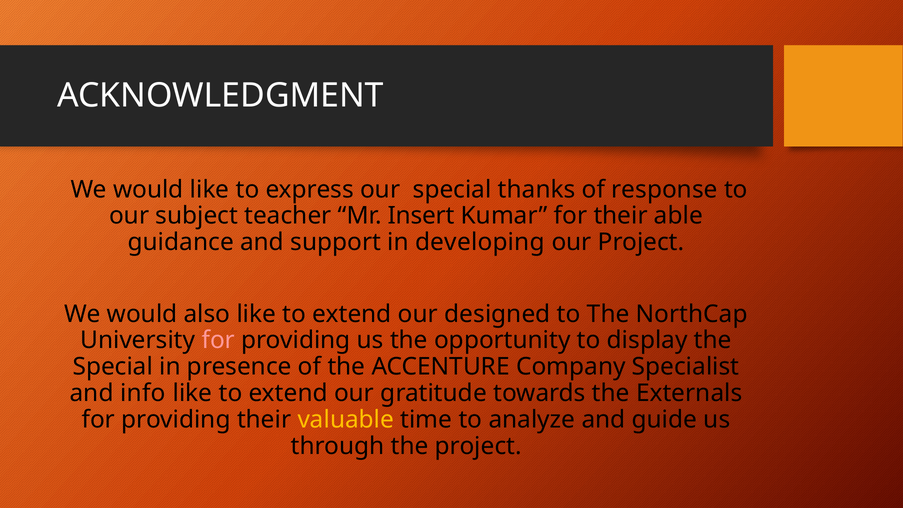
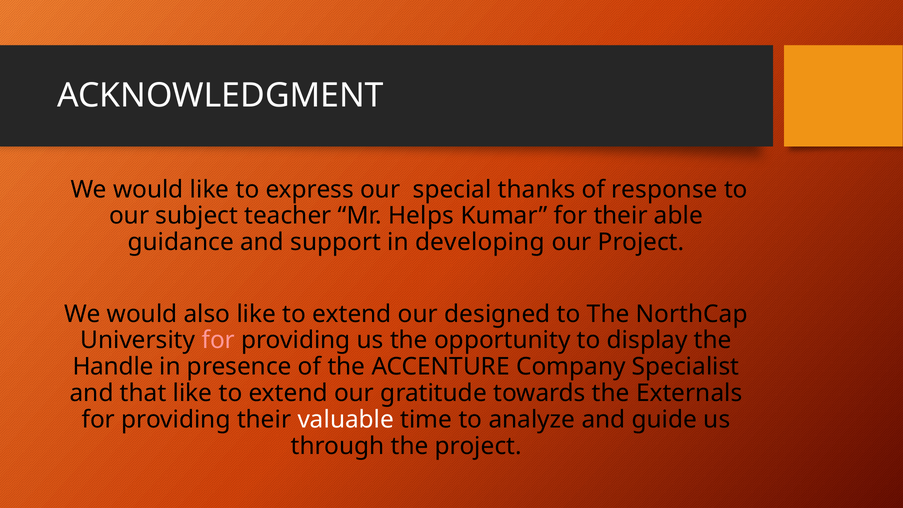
Insert: Insert -> Helps (421, 216)
Special: Special -> Handle (113, 367)
info: info -> that (143, 393)
valuable colour: yellow -> white (346, 420)
